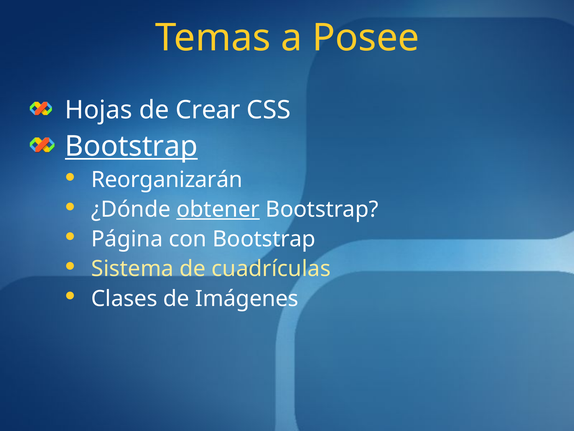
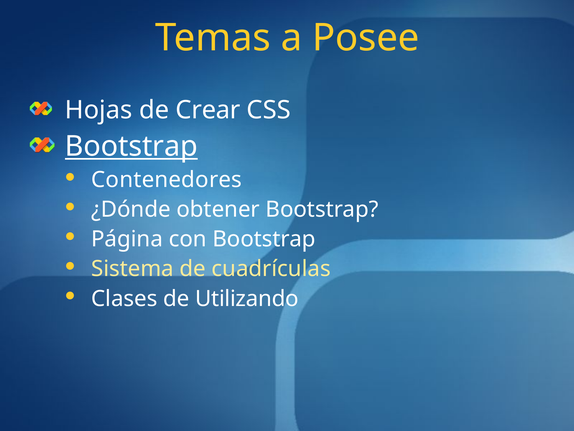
Reorganizarán: Reorganizarán -> Contenedores (167, 180)
obtener underline: present -> none (218, 209)
Imágenes: Imágenes -> Utilizando (247, 298)
